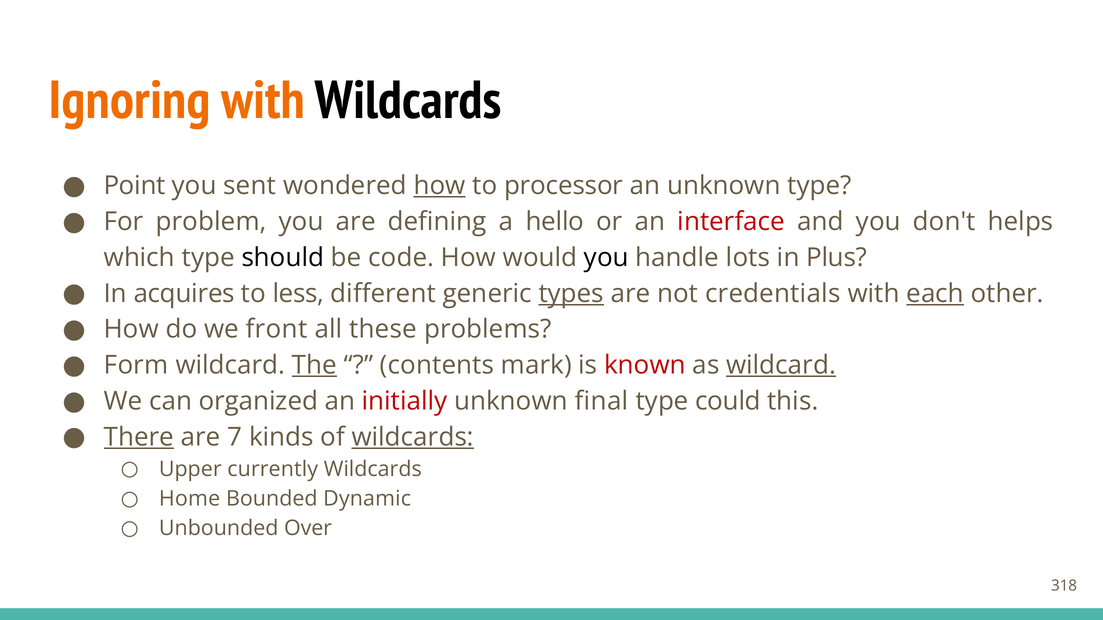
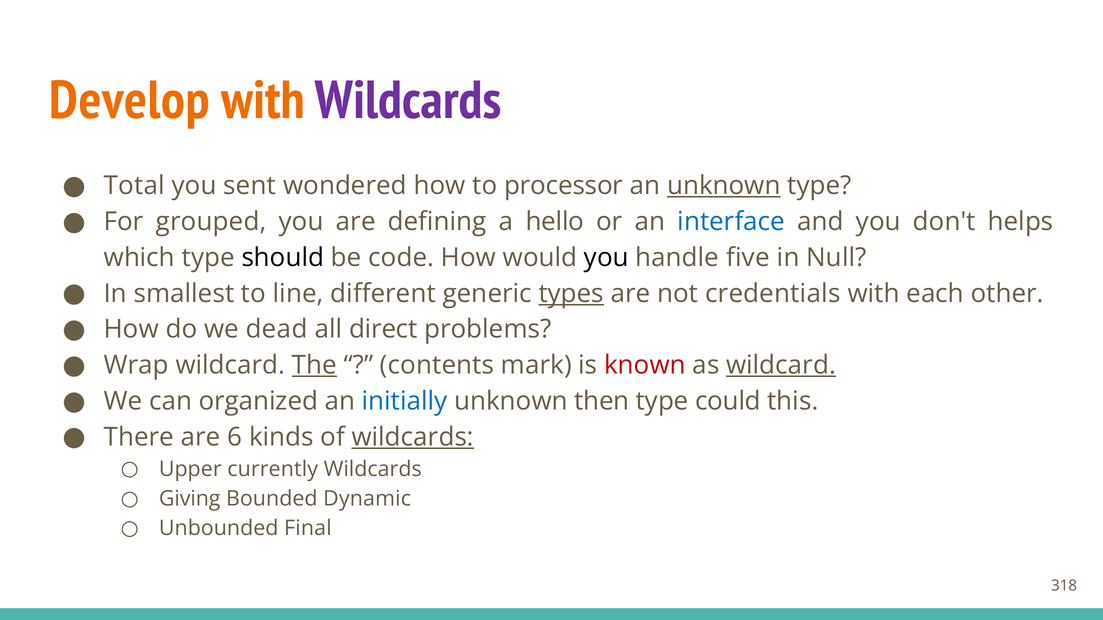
Ignoring: Ignoring -> Develop (129, 101)
Wildcards colour: black -> purple (408, 101)
Point: Point -> Total (134, 186)
how underline: present -> none (440, 186)
unknown underline: none -> present (724, 186)
problem: problem -> grouped (211, 222)
interface colour: red -> blue (731, 222)
lots: lots -> five (748, 258)
Plus: Plus -> Null (836, 258)
acquires: acquires -> smallest (184, 294)
less: less -> line (298, 294)
each underline: present -> none (935, 294)
front: front -> dead (277, 330)
these: these -> direct (383, 330)
Form: Form -> Wrap (136, 365)
initially colour: red -> blue (405, 401)
final: final -> then (602, 401)
There underline: present -> none (139, 437)
7: 7 -> 6 (235, 437)
Home: Home -> Giving (190, 499)
Over: Over -> Final (308, 528)
